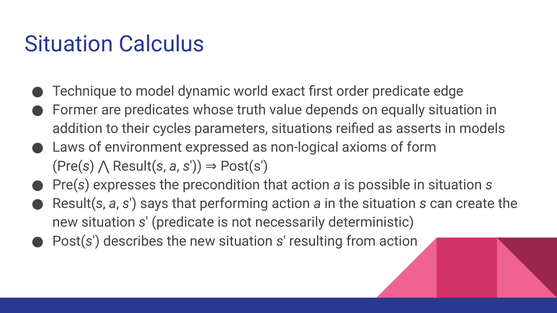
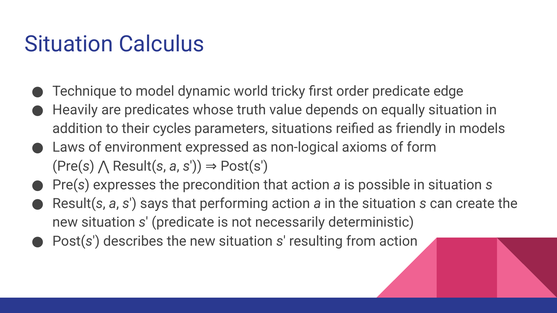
exact: exact -> tricky (288, 91)
Former: Former -> Heavily (75, 110)
asserts: asserts -> friendly (419, 129)
